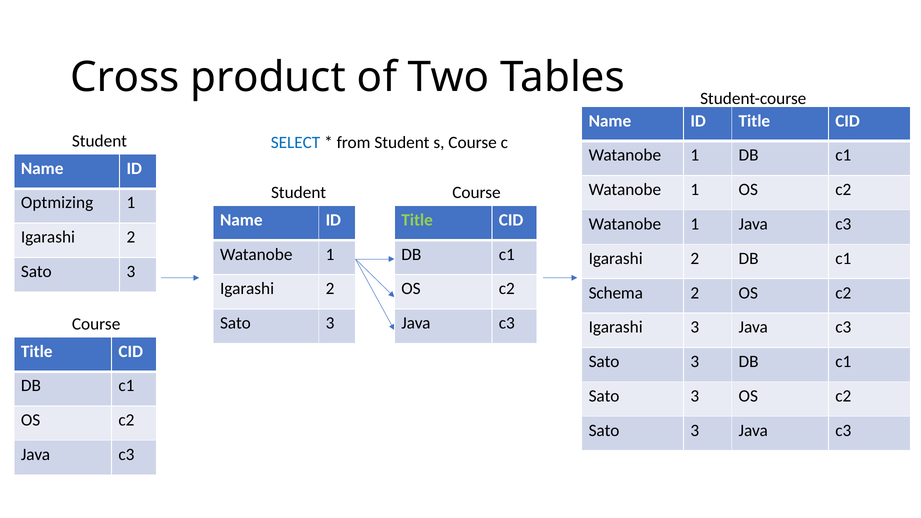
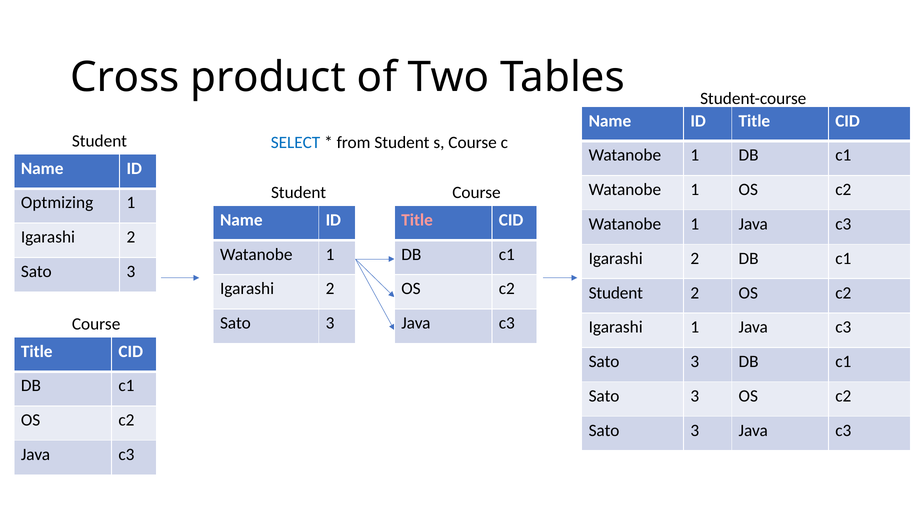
Title colour: light green -> pink (417, 220)
Schema: Schema -> Student (616, 293)
Igarashi 3: 3 -> 1 (695, 327)
